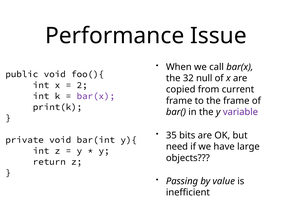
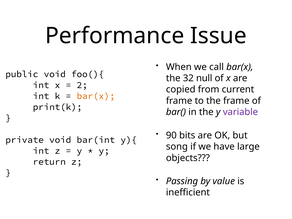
bar(x colour: purple -> orange (96, 96)
35: 35 -> 90 (171, 135)
need: need -> song (177, 147)
